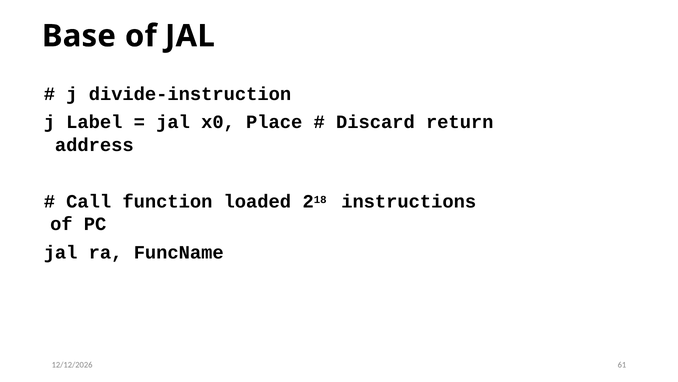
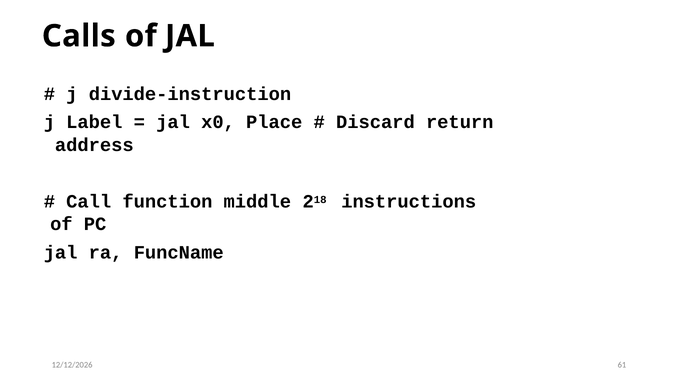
Base: Base -> Calls (79, 36)
loaded: loaded -> middle (257, 201)
